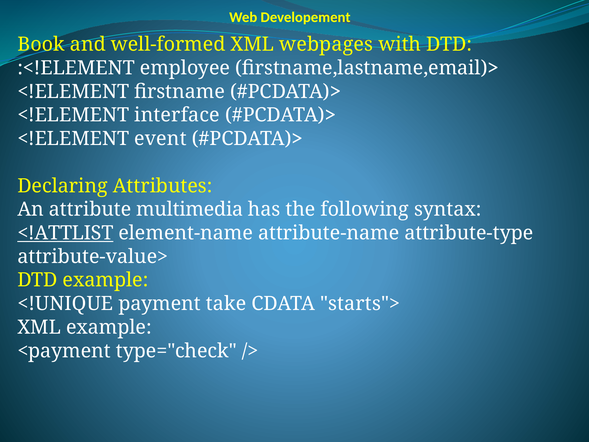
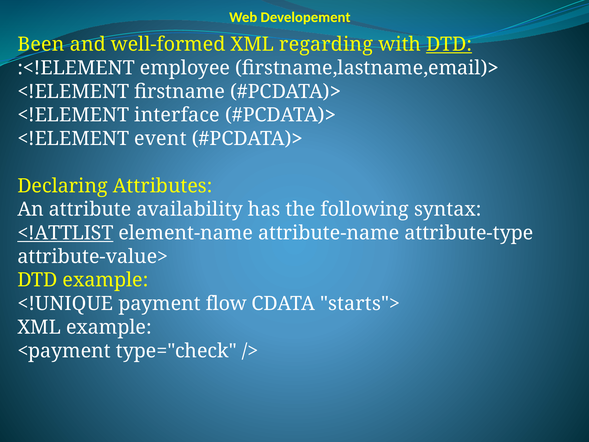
Book: Book -> Been (41, 44)
webpages: webpages -> regarding (326, 44)
DTD underline: none -> present (449, 44)
multimedia: multimedia -> availability (190, 209)
take: take -> flow (226, 304)
